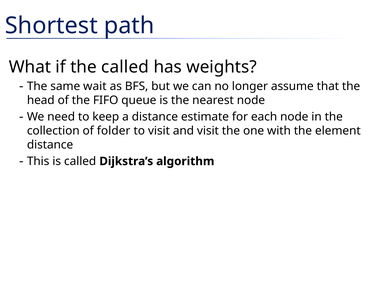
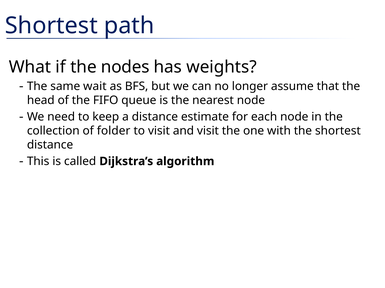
the called: called -> nodes (125, 67)
the element: element -> shortest (338, 131)
